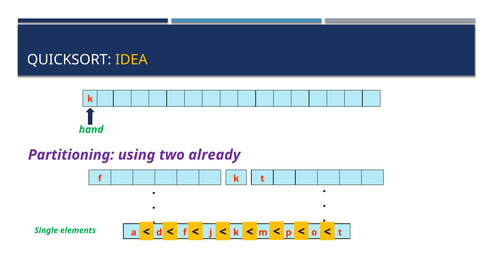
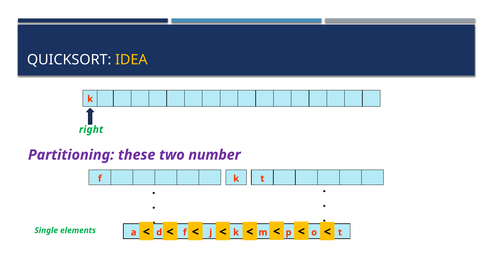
hand: hand -> right (91, 130)
using: using -> these (137, 155)
already: already -> number (215, 155)
